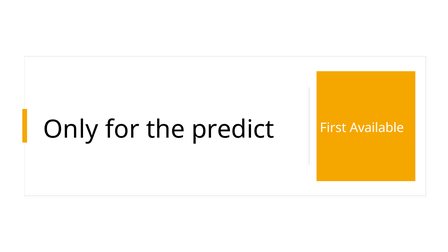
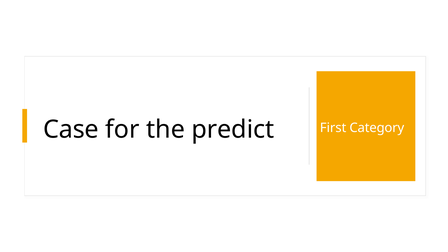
Only: Only -> Case (71, 129)
Available: Available -> Category (377, 128)
